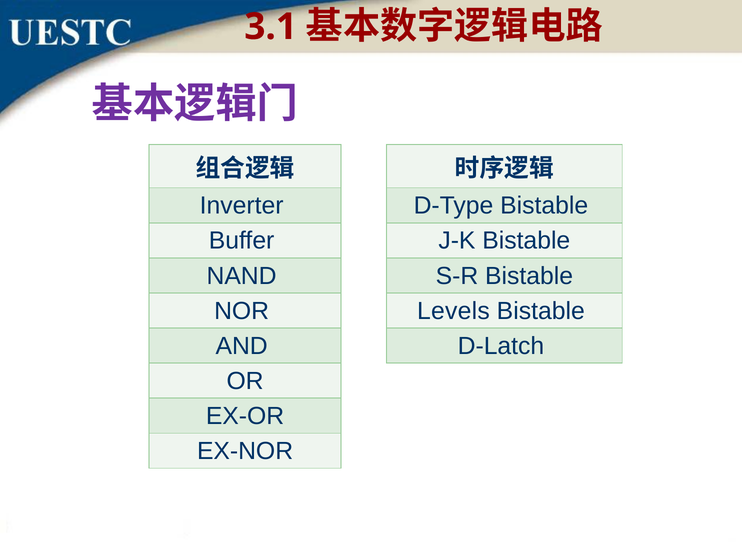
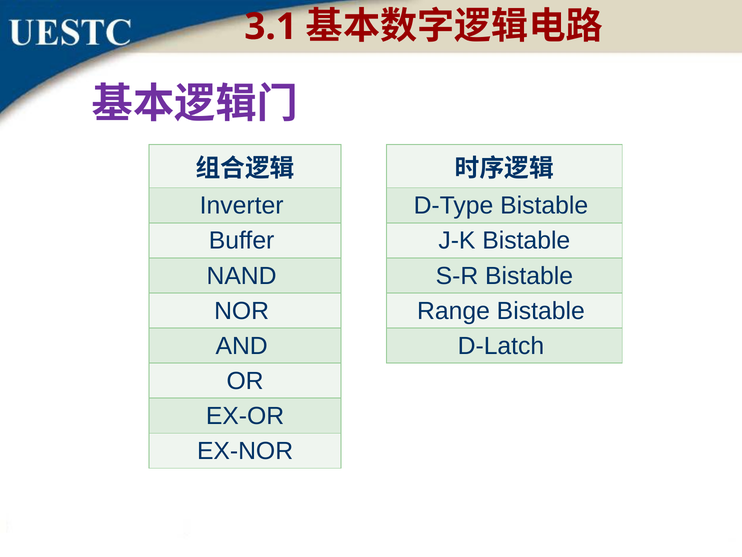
Levels: Levels -> Range (454, 311)
